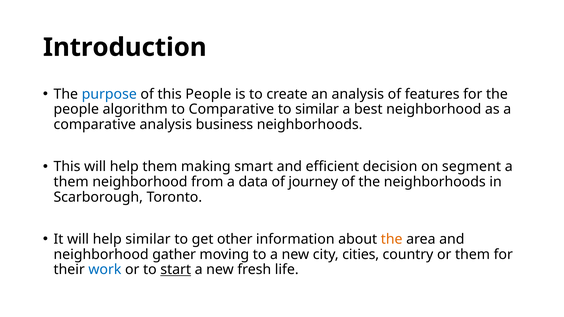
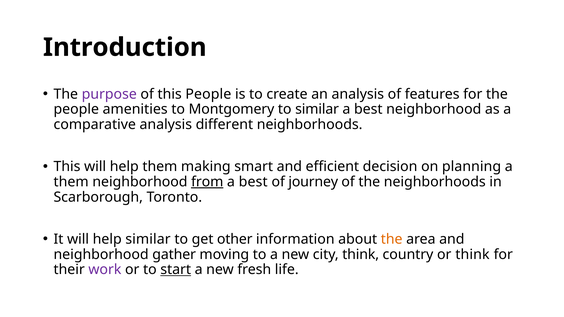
purpose colour: blue -> purple (109, 94)
algorithm: algorithm -> amenities (135, 109)
to Comparative: Comparative -> Montgomery (231, 109)
business: business -> different (224, 125)
segment: segment -> planning (472, 167)
from underline: none -> present (207, 182)
data: data -> best (253, 182)
city cities: cities -> think (361, 255)
or them: them -> think (472, 255)
work colour: blue -> purple (105, 270)
